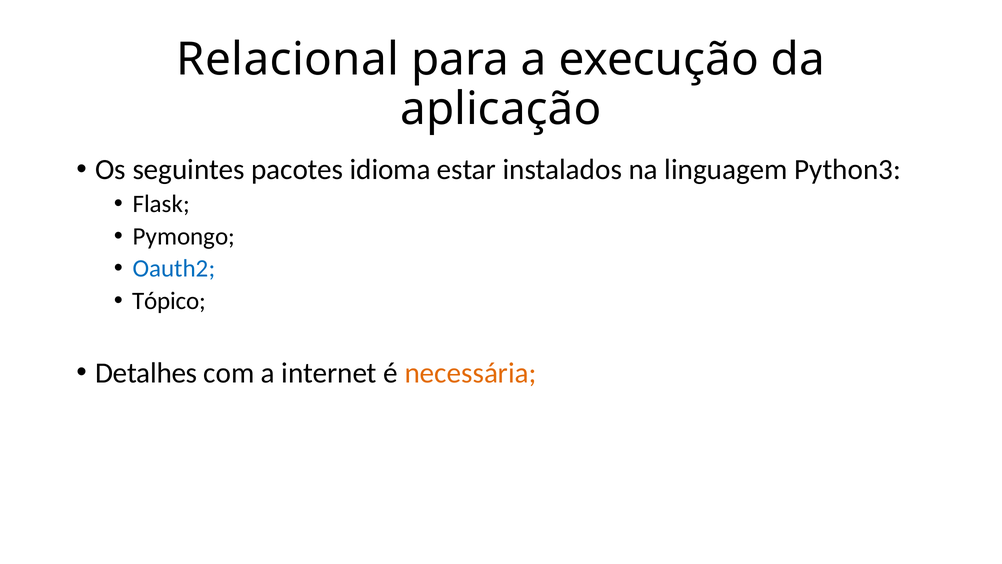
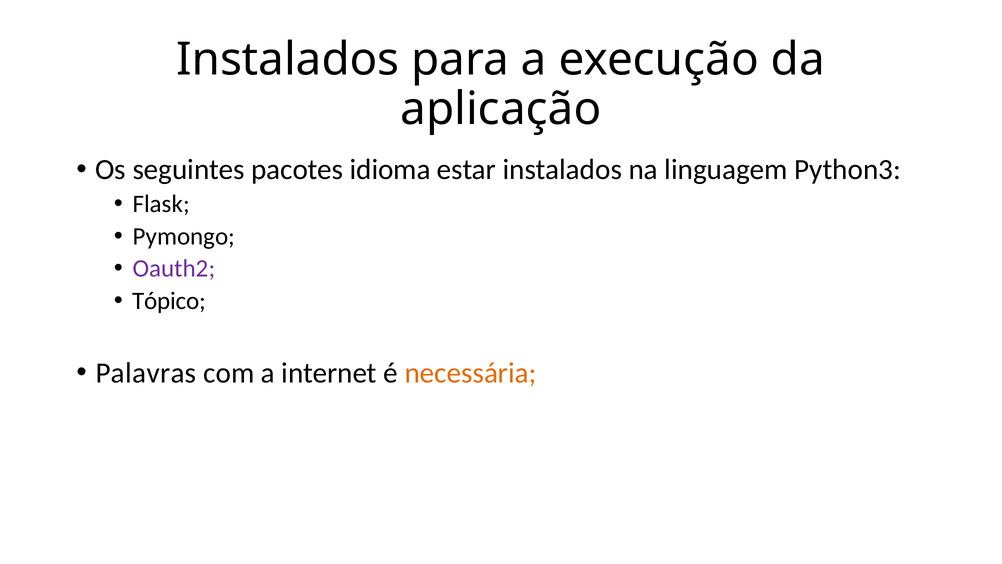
Relacional: Relacional -> Instalados (288, 59)
Oauth2 colour: blue -> purple (174, 268)
Detalhes: Detalhes -> Palavras (146, 373)
